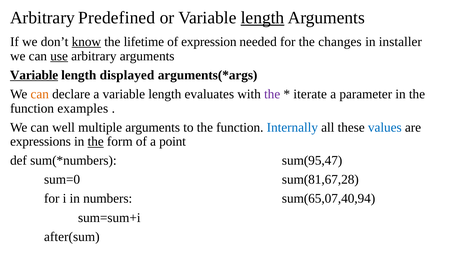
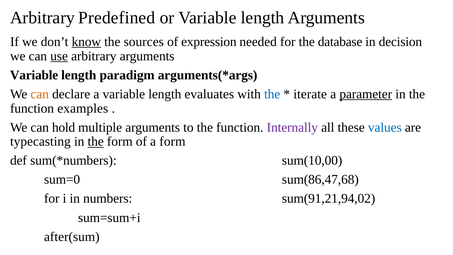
length underline: present -> none (263, 18)
lifetime: lifetime -> sources (144, 42)
changes: changes -> database (340, 42)
installer: installer -> decision (400, 42)
Variable underline: present -> none (34, 75)
displayed: displayed -> paradigm (127, 75)
the colour: purple -> blue (272, 94)
parameter underline: none -> present (366, 94)
well: well -> hold (64, 127)
Internally colour: blue -> purple (292, 127)
expressions: expressions -> typecasting (40, 142)
a point: point -> form (172, 142)
sum(95,47: sum(95,47 -> sum(10,00 (312, 160)
sum(81,67,28: sum(81,67,28 -> sum(86,47,68 (320, 179)
sum(65,07,40,94: sum(65,07,40,94 -> sum(91,21,94,02 (329, 198)
